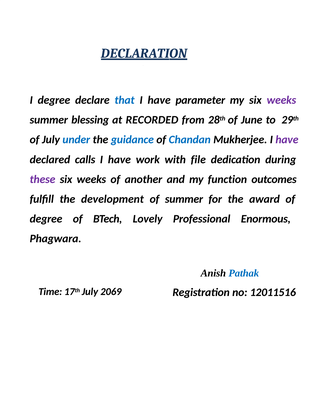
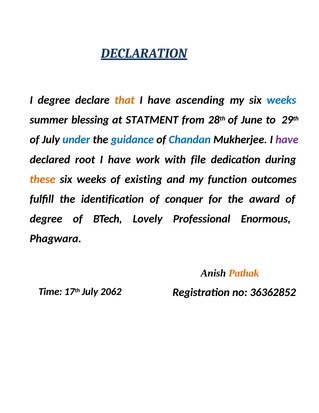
that colour: blue -> orange (125, 100)
parameter: parameter -> ascending (200, 100)
weeks colour: purple -> blue (281, 100)
RECORDED: RECORDED -> STATMENT (152, 120)
calls: calls -> root (85, 159)
these colour: purple -> orange (43, 179)
another: another -> existing (143, 179)
development: development -> identification (112, 199)
of summer: summer -> conquer (184, 199)
Pathak colour: blue -> orange (244, 273)
2069: 2069 -> 2062 (111, 291)
12011516: 12011516 -> 36362852 (273, 292)
